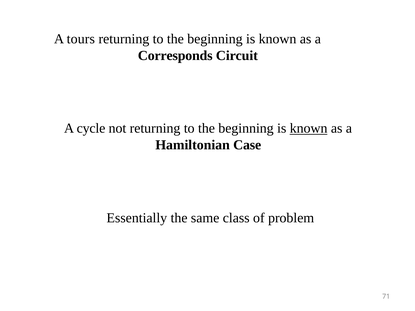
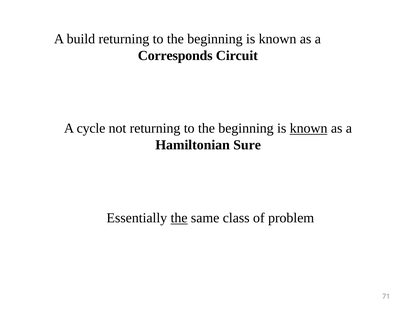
tours: tours -> build (81, 39)
Case: Case -> Sure (247, 145)
the underline: none -> present (179, 218)
